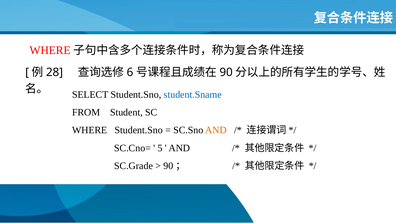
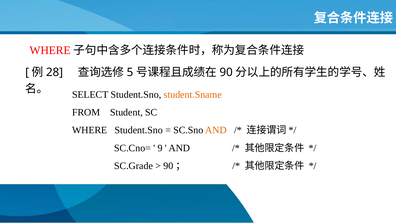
6: 6 -> 5 (130, 72)
student.Sname colour: blue -> orange (193, 94)
5: 5 -> 9 (160, 148)
